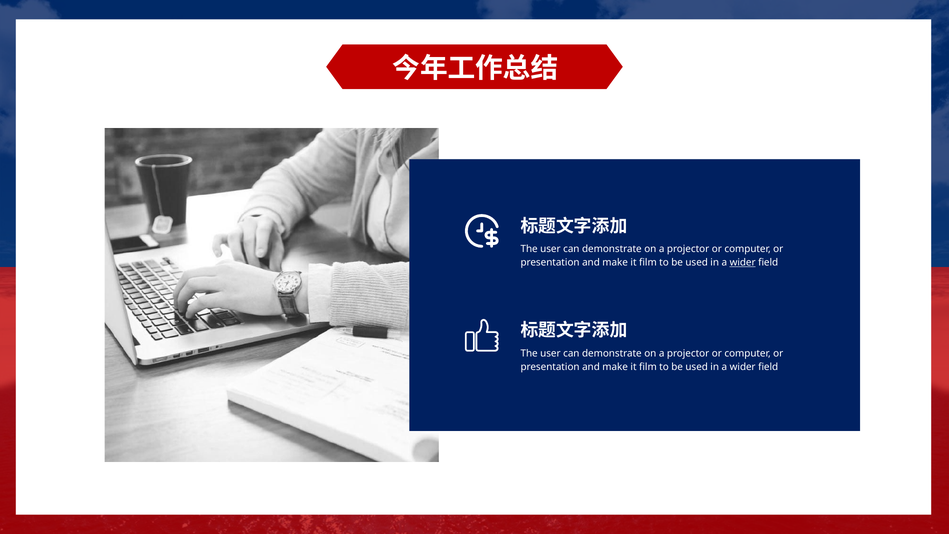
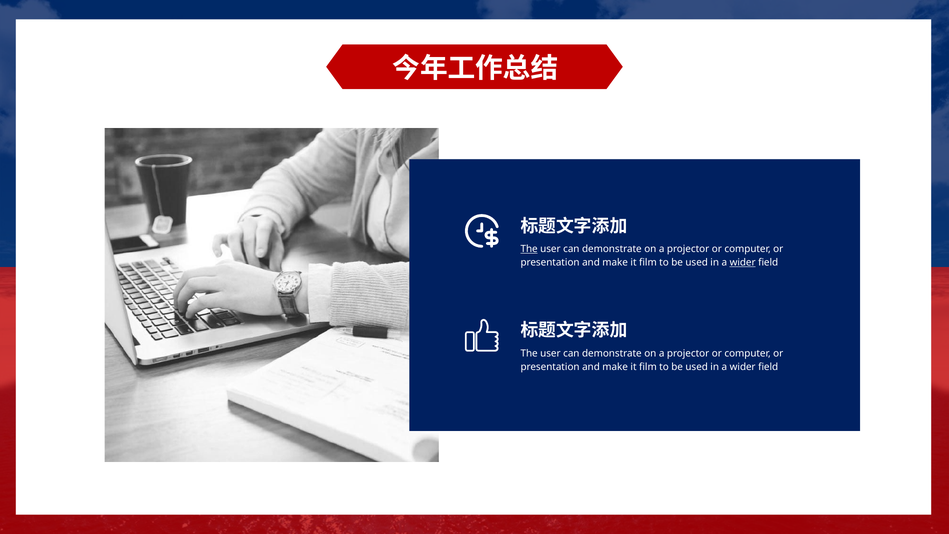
The underline: none -> present (529, 249)
